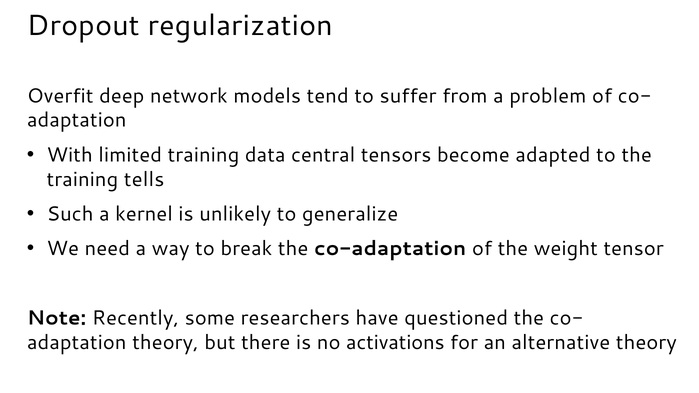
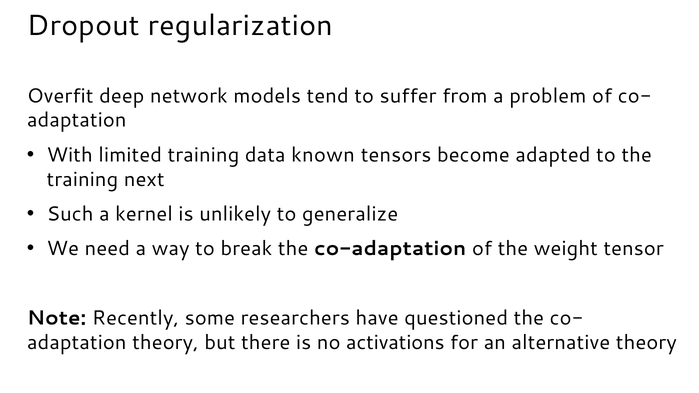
central: central -> known (323, 155)
tells: tells -> next (144, 179)
